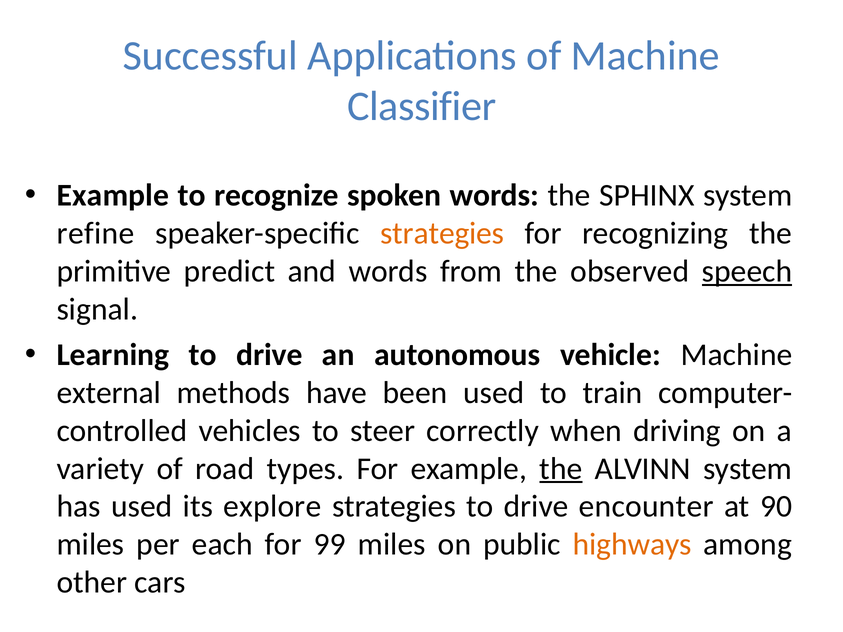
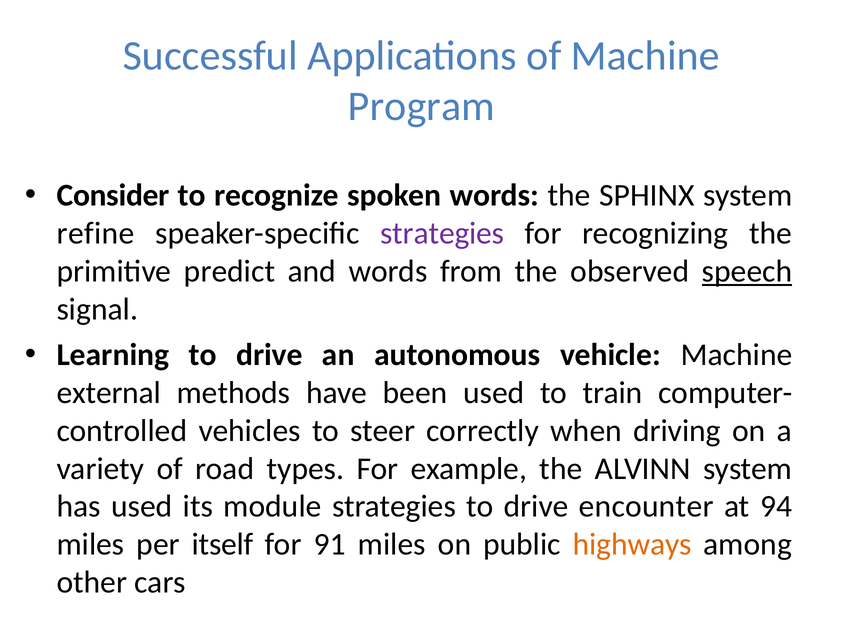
Classifier: Classifier -> Program (421, 106)
Example: Example -> Consider (113, 196)
strategies colour: orange -> purple (442, 233)
the underline: present -> none (561, 469)
explore: explore -> module (273, 507)
90: 90 -> 94 (776, 507)
each: each -> itself (223, 545)
99: 99 -> 91 (330, 545)
